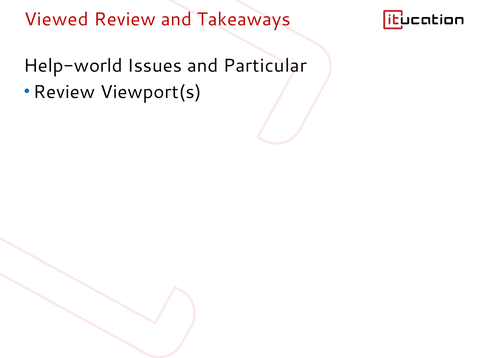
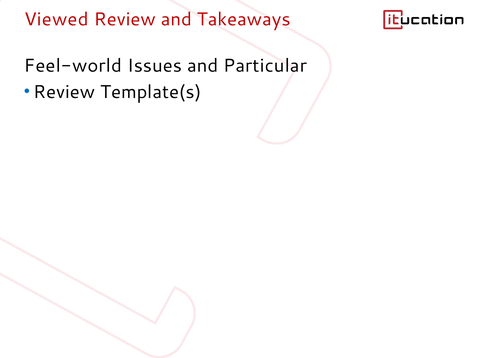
Help-world: Help-world -> Feel-world (73, 66)
Viewport(s: Viewport(s -> Template(s (151, 92)
